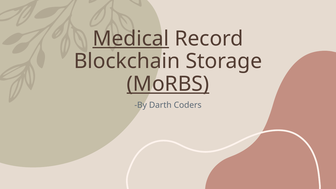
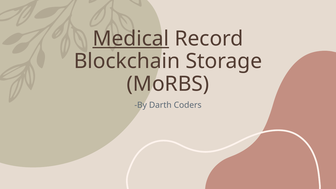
MoRBS underline: present -> none (168, 84)
